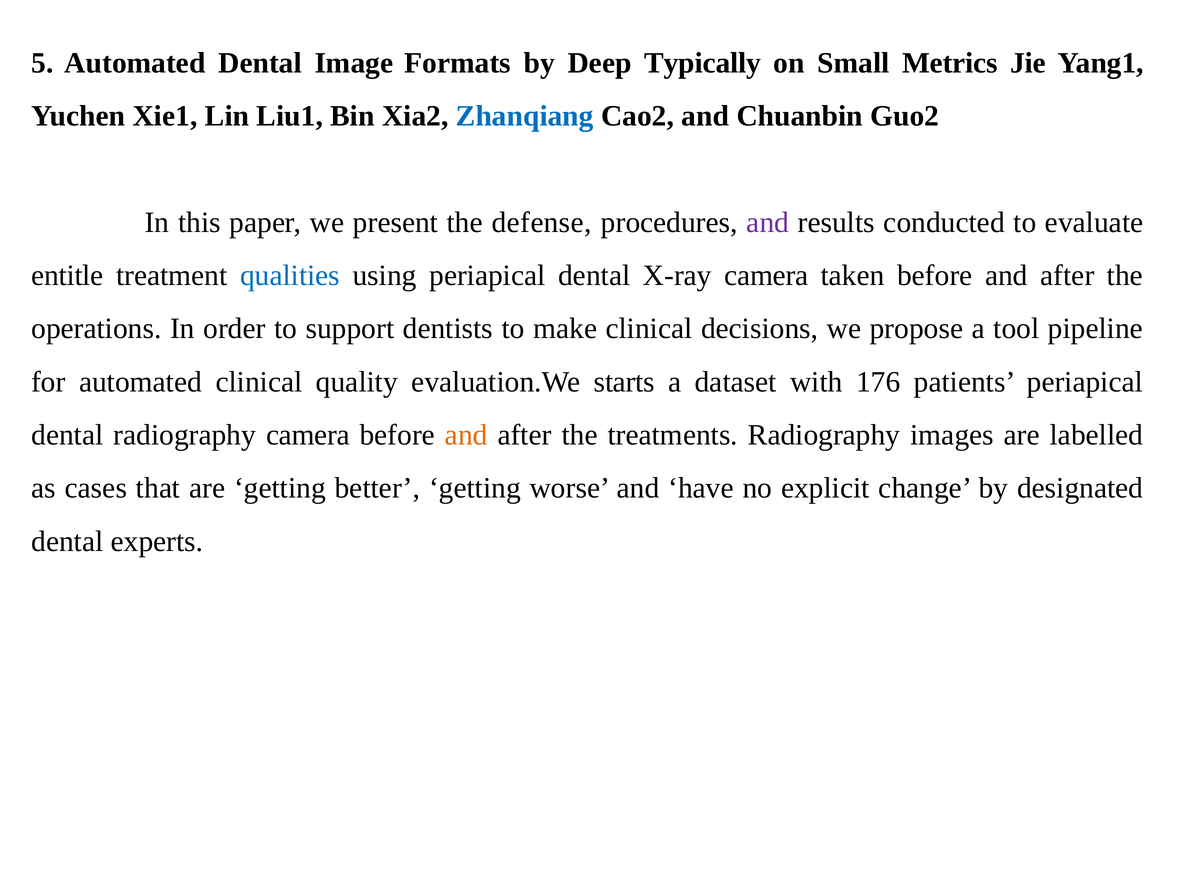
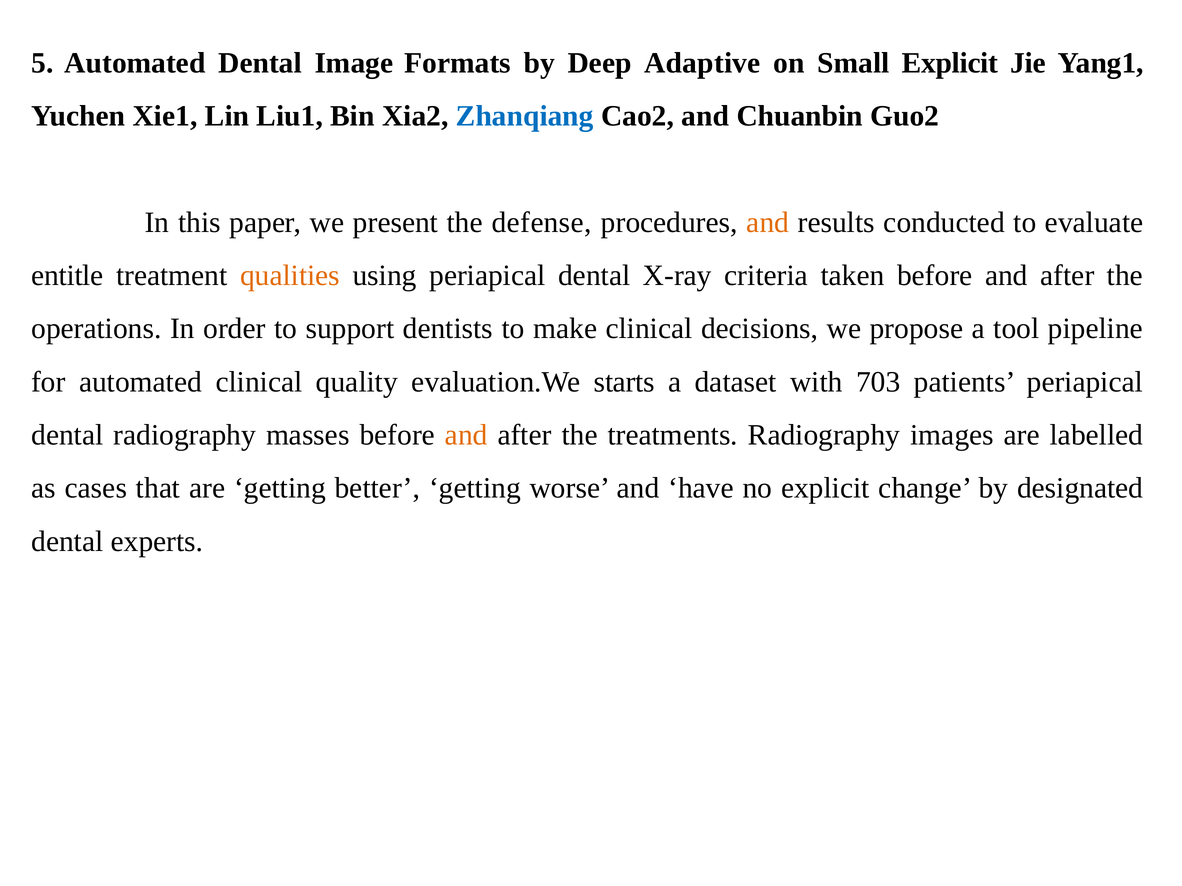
Typically: Typically -> Adaptive (702, 63)
Small Metrics: Metrics -> Explicit (950, 63)
and colour: purple -> orange (768, 223)
qualities colour: blue -> orange (290, 276)
X-ray camera: camera -> criteria (766, 276)
176: 176 -> 703 (878, 382)
radiography camera: camera -> masses (308, 435)
